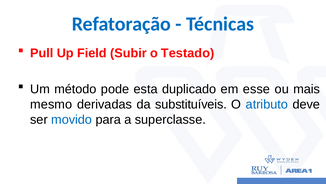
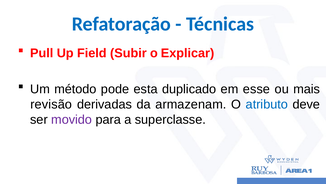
Testado: Testado -> Explicar (188, 53)
mesmo: mesmo -> revisão (51, 104)
substituíveis: substituíveis -> armazenam (191, 104)
movido colour: blue -> purple (72, 119)
